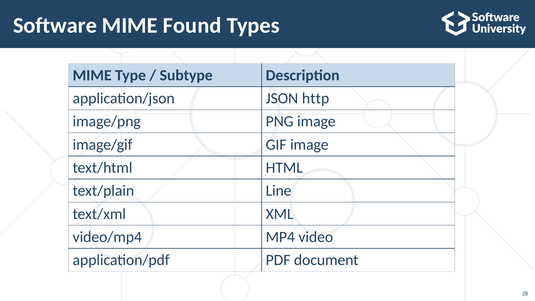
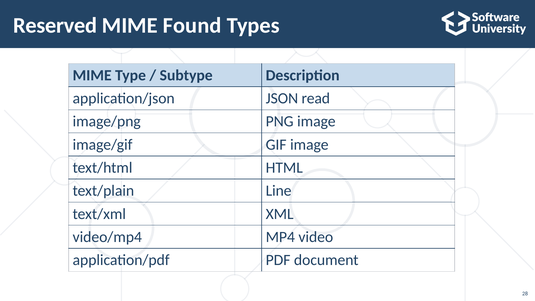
Software: Software -> Reserved (55, 25)
http: http -> read (316, 98)
